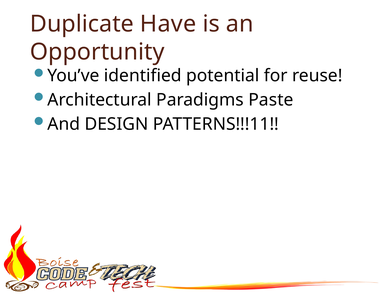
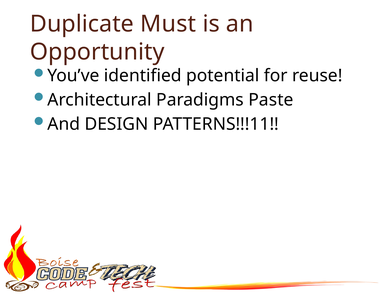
Have: Have -> Must (168, 24)
